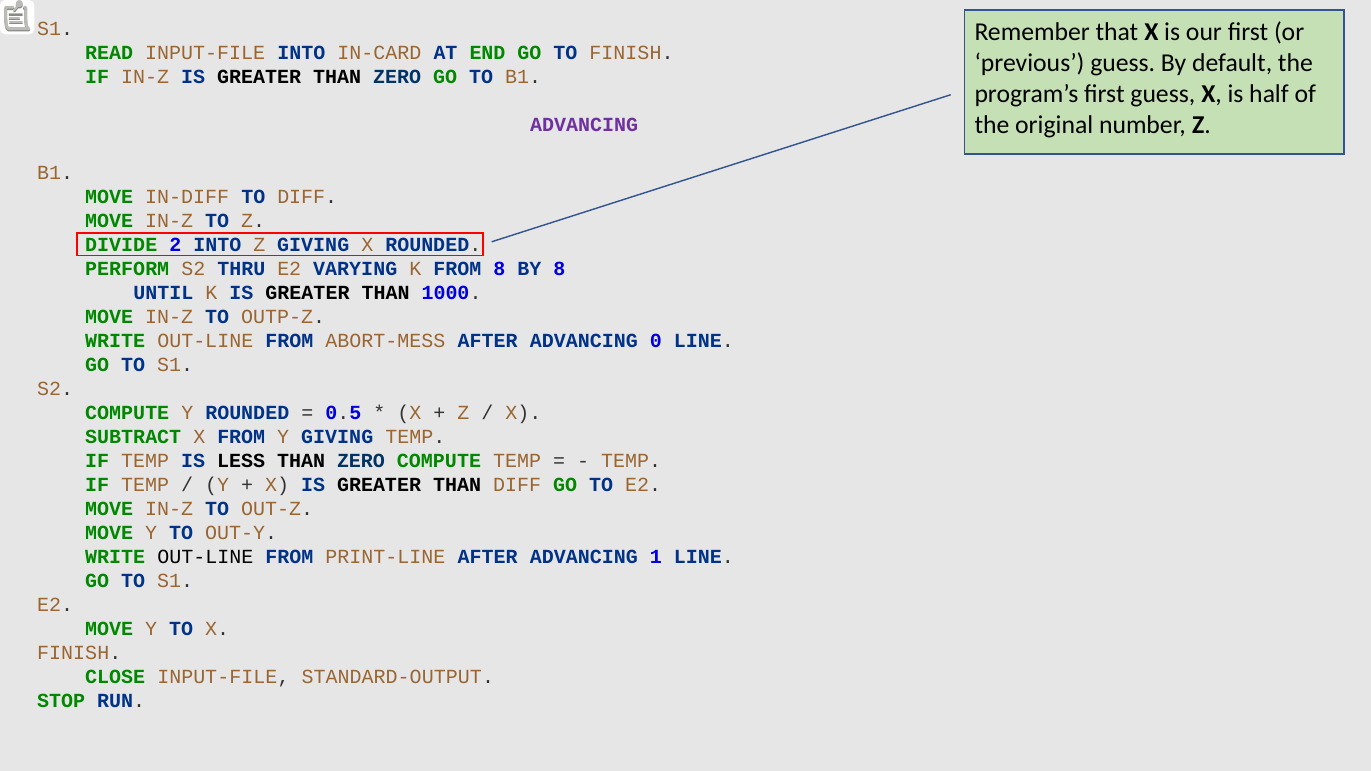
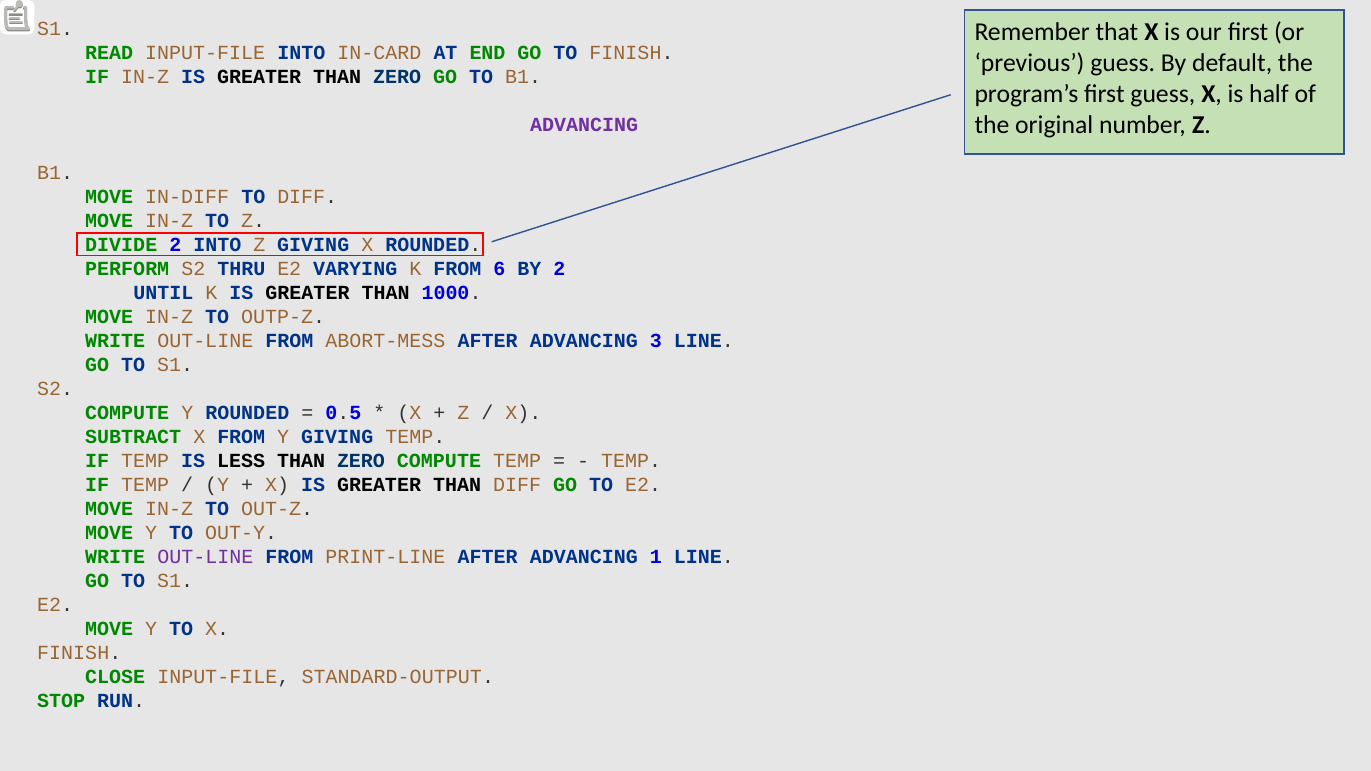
FROM 8: 8 -> 6 (499, 268)
BY 8: 8 -> 2 (559, 268)
0: 0 -> 3 (656, 340)
OUT-LINE colour: black -> purple (205, 557)
